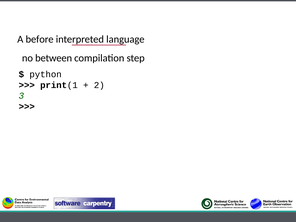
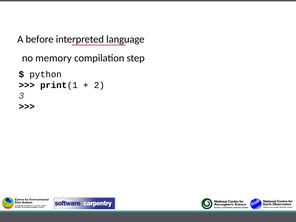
between: between -> memory (54, 58)
